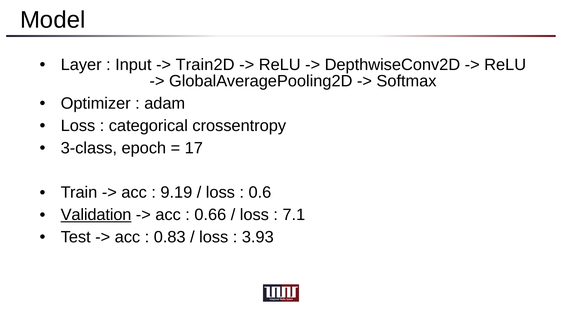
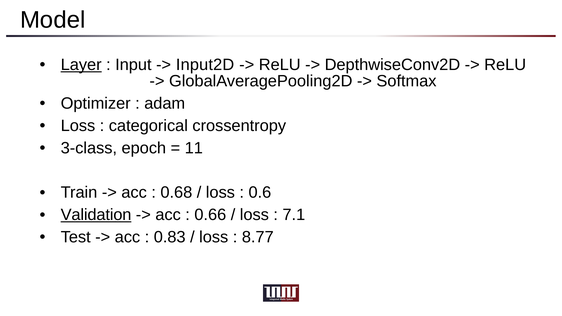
Layer underline: none -> present (81, 65)
Train2D: Train2D -> Input2D (205, 65)
17: 17 -> 11 (194, 148)
9.19: 9.19 -> 0.68 (176, 193)
3.93: 3.93 -> 8.77 (258, 237)
